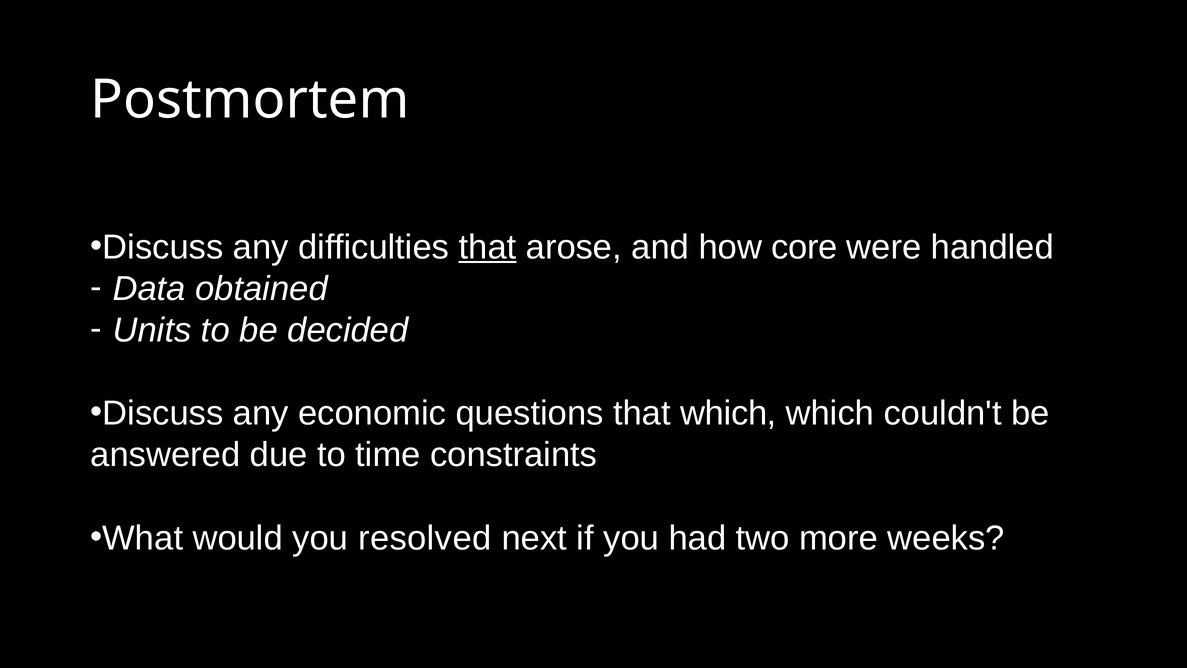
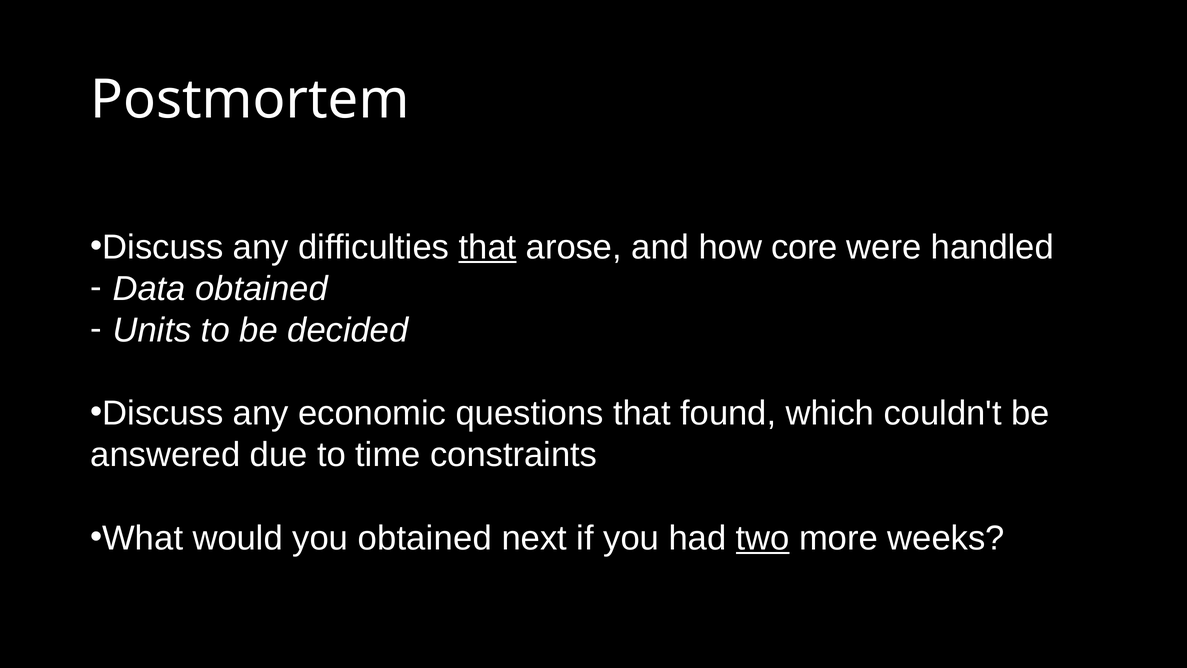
that which: which -> found (728, 413)
you resolved: resolved -> obtained (425, 538)
two underline: none -> present (763, 538)
